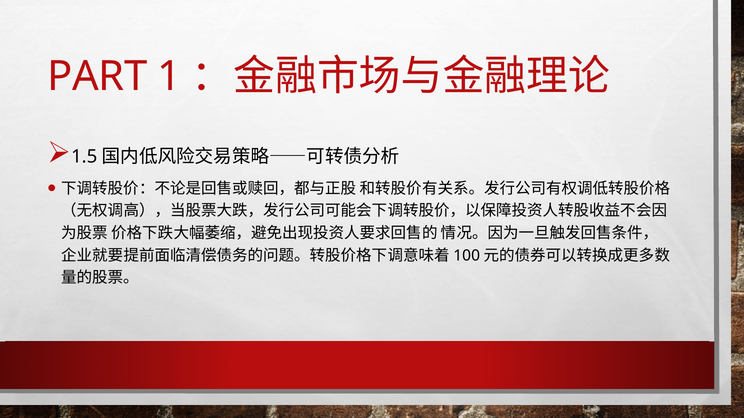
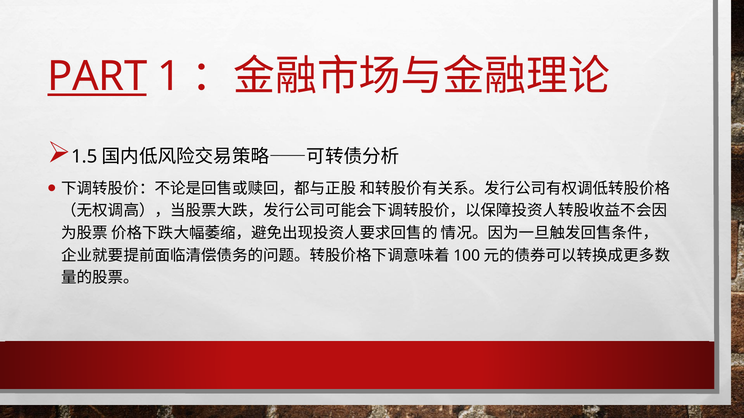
PART underline: none -> present (97, 77)
